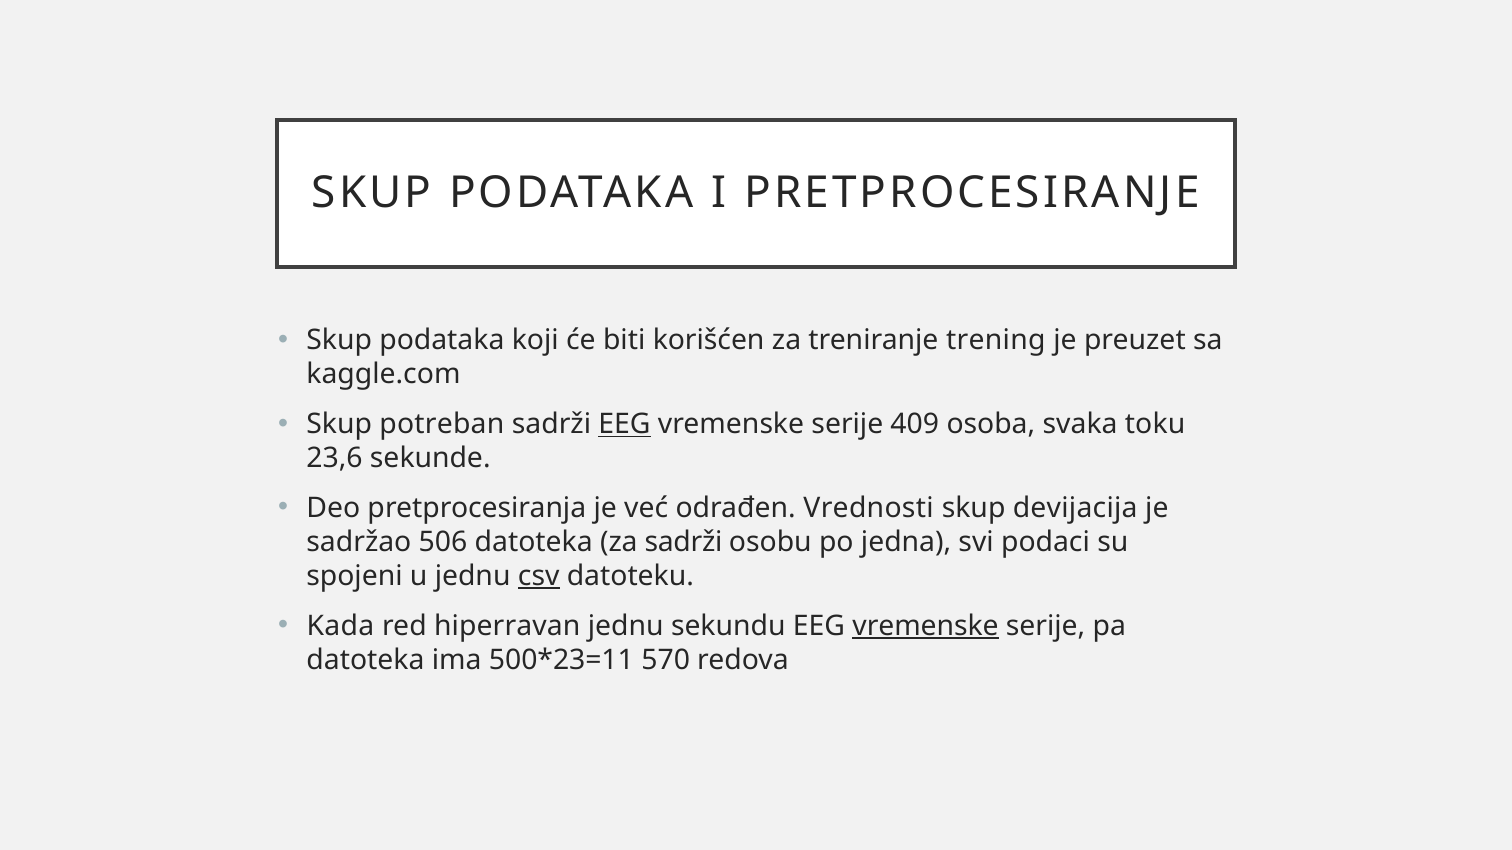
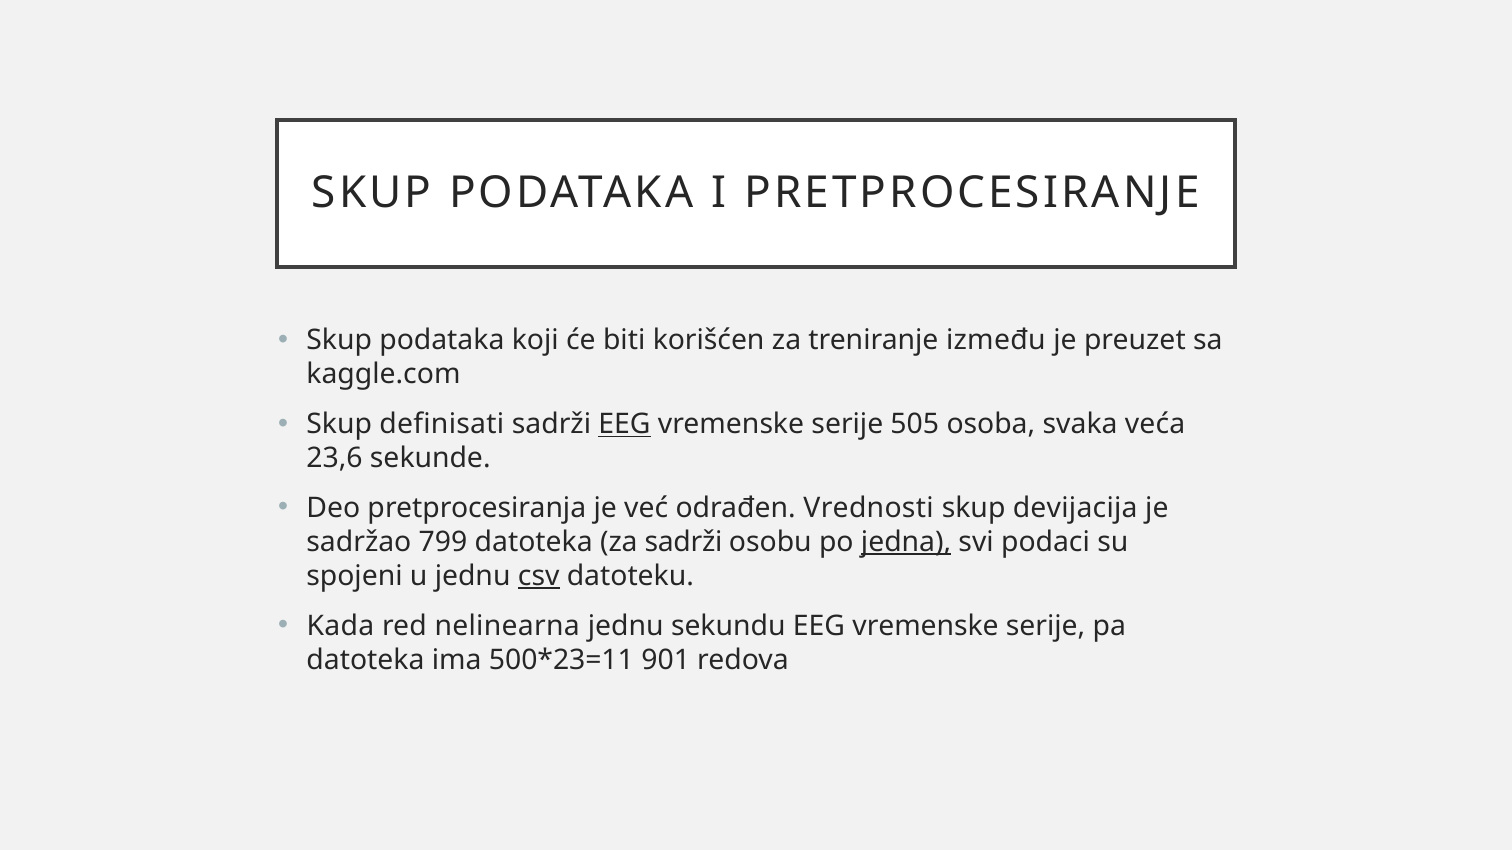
trening: trening -> između (996, 341)
potreban: potreban -> definisati (442, 425)
409: 409 -> 505 (915, 425)
toku: toku -> veća (1155, 425)
506: 506 -> 799 (443, 542)
jedna underline: none -> present (906, 542)
hiperravan: hiperravan -> nelinearna (507, 626)
vremenske underline: present -> none (926, 626)
570: 570 -> 901 (666, 660)
